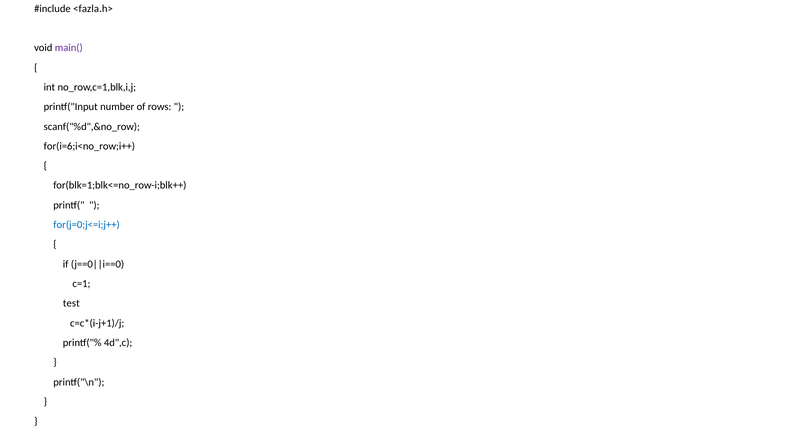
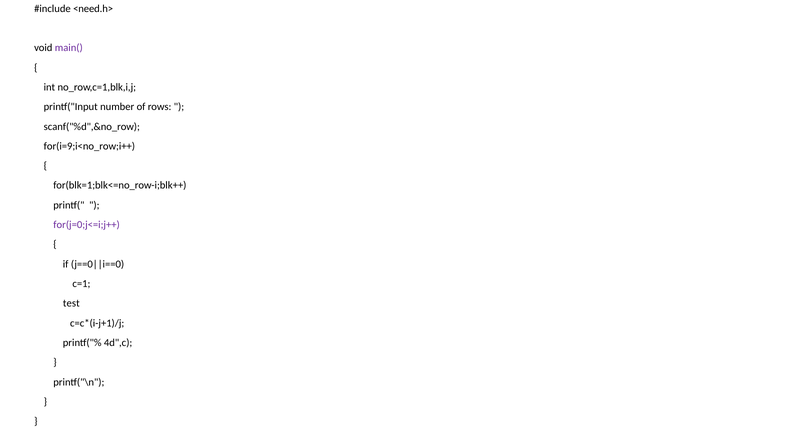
<fazla.h>: <fazla.h> -> <need.h> (93, 9)
for(i=6;i<no_row;i++: for(i=6;i<no_row;i++ -> for(i=9;i<no_row;i++ (89, 146)
for(j=0;j<=i;j++ colour: blue -> purple (87, 225)
